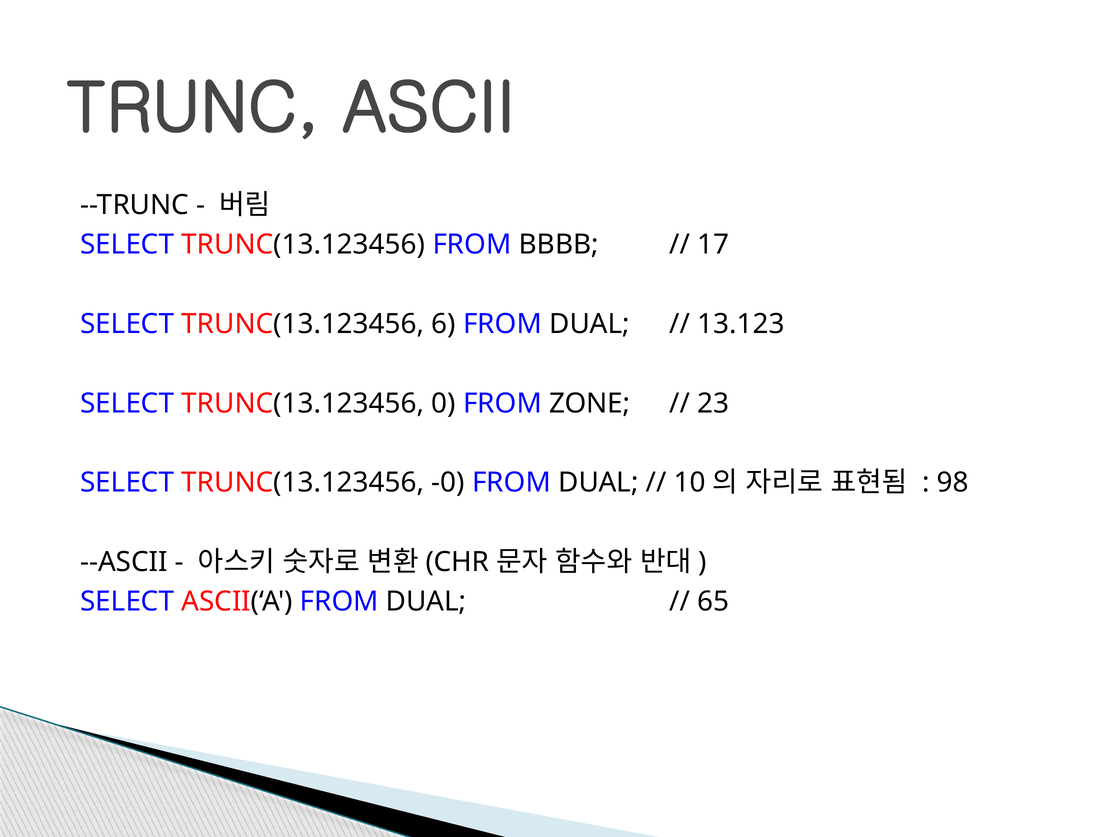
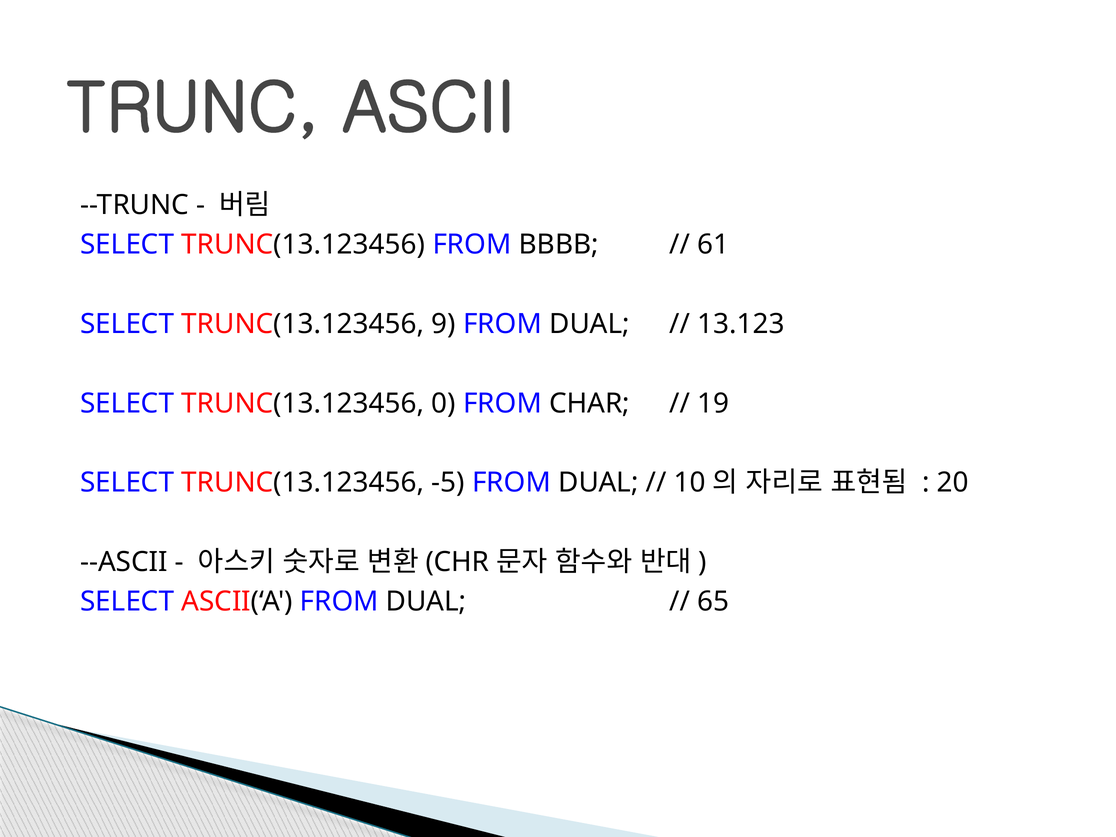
17: 17 -> 61 (713, 245)
6: 6 -> 9 (443, 324)
ZONE: ZONE -> CHAR (590, 403)
23: 23 -> 19 (713, 403)
-0: -0 -> -5 (448, 483)
98: 98 -> 20 (953, 483)
